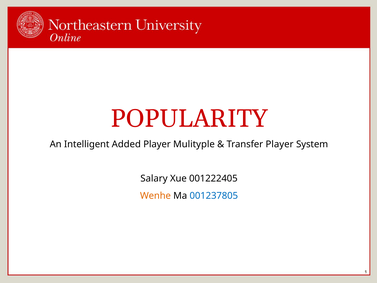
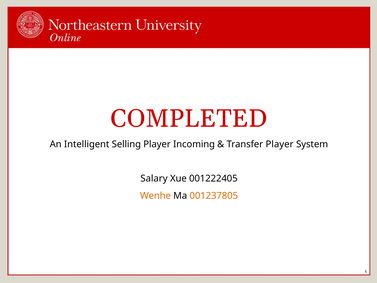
POPULARITY: POPULARITY -> COMPLETED (189, 119)
Added: Added -> Selling (126, 144)
Mulityple: Mulityple -> Incoming (194, 144)
001237805 colour: blue -> orange (214, 196)
